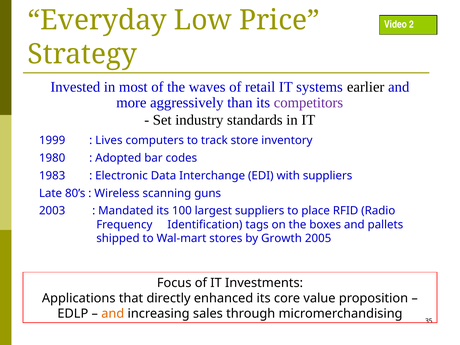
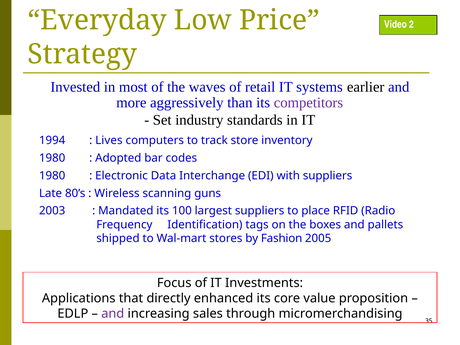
1999: 1999 -> 1994 (52, 140)
1983: 1983 -> 1980 (52, 176)
Growth: Growth -> Fashion (282, 238)
and colour: orange -> purple (113, 314)
